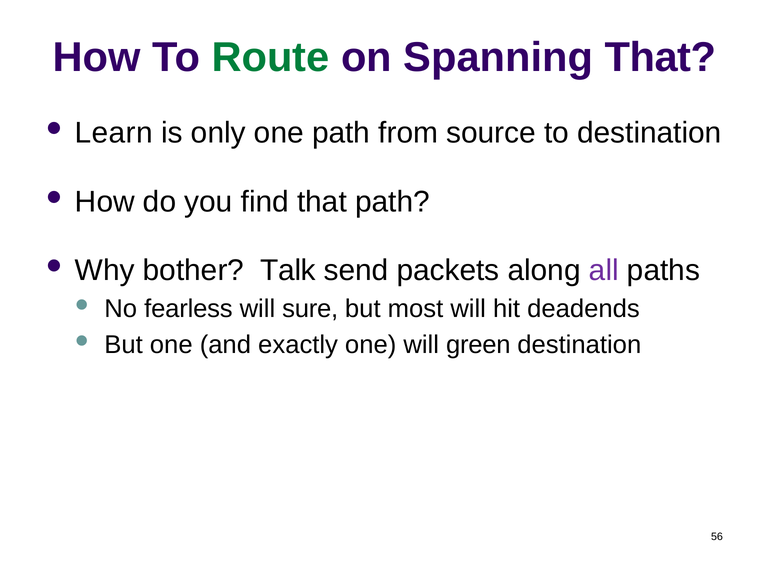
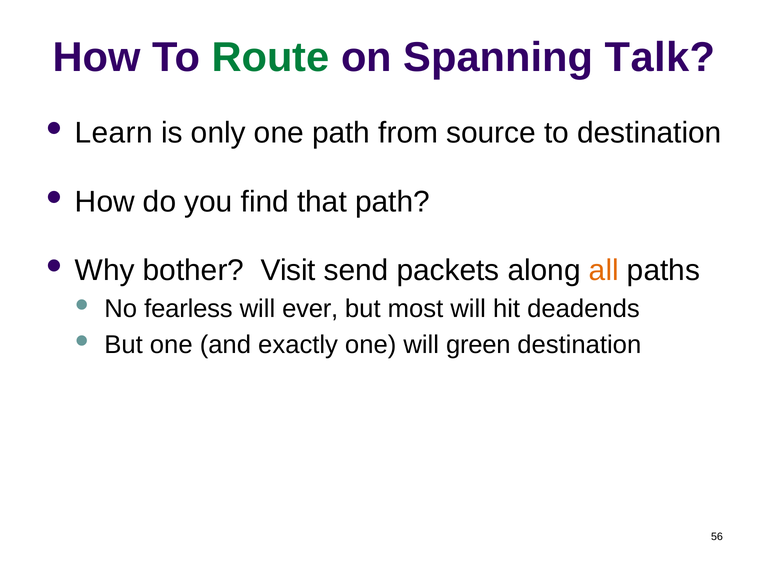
Spanning That: That -> Talk (660, 57)
Talk: Talk -> Visit (288, 270)
all colour: purple -> orange (604, 270)
sure: sure -> ever (310, 309)
